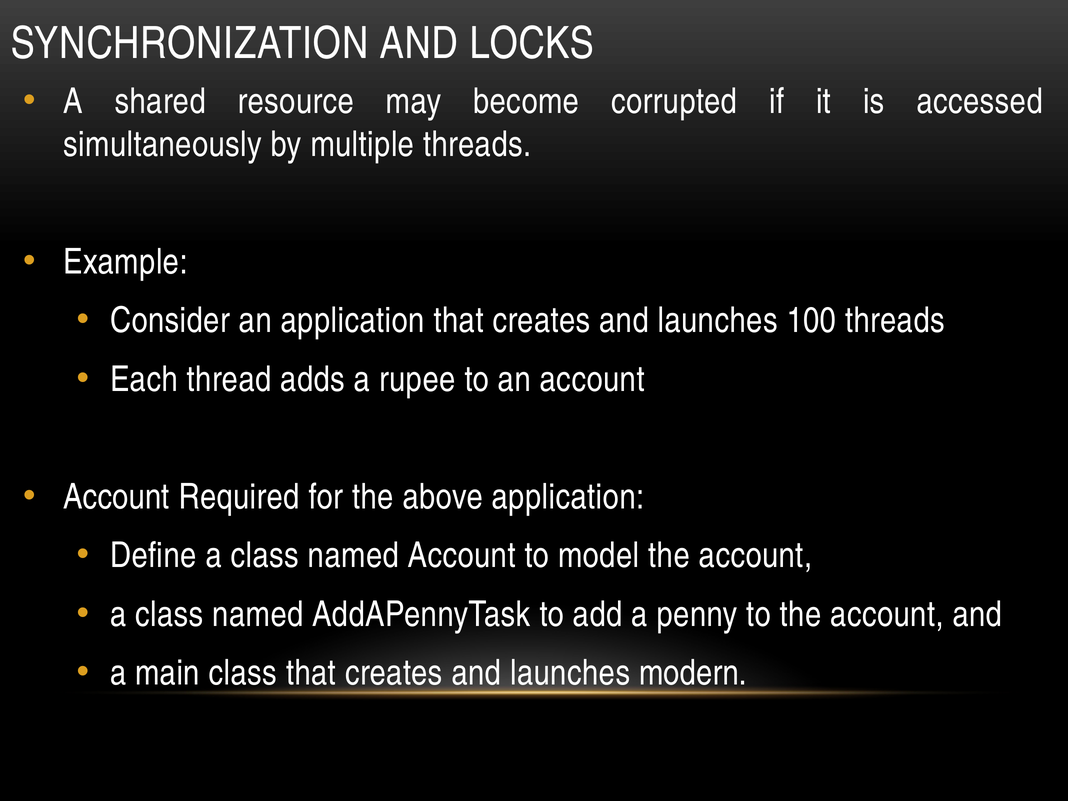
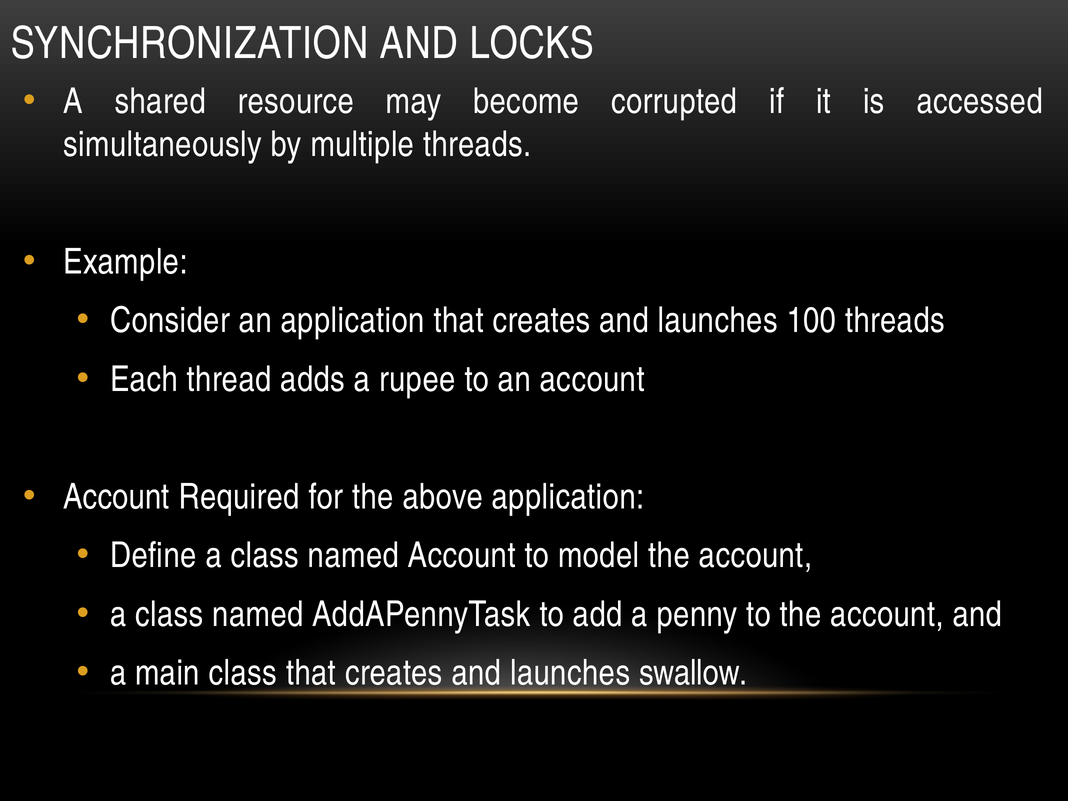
modern: modern -> swallow (693, 673)
